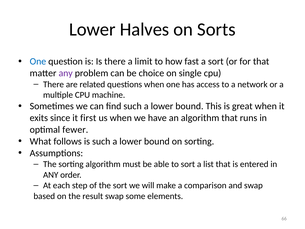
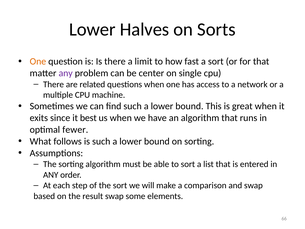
One colour: blue -> orange (38, 61)
choice: choice -> center (151, 73)
first: first -> best (88, 118)
